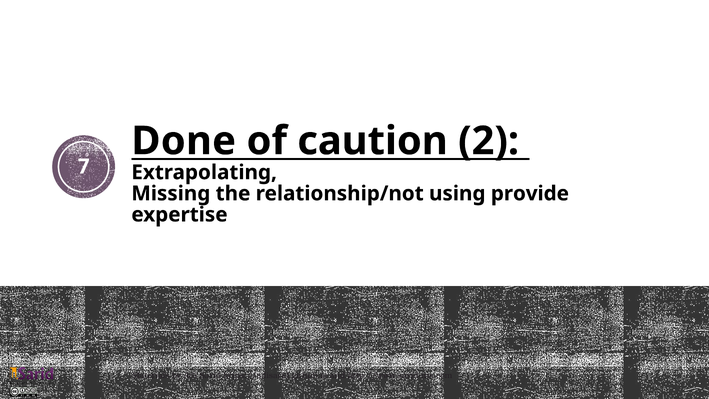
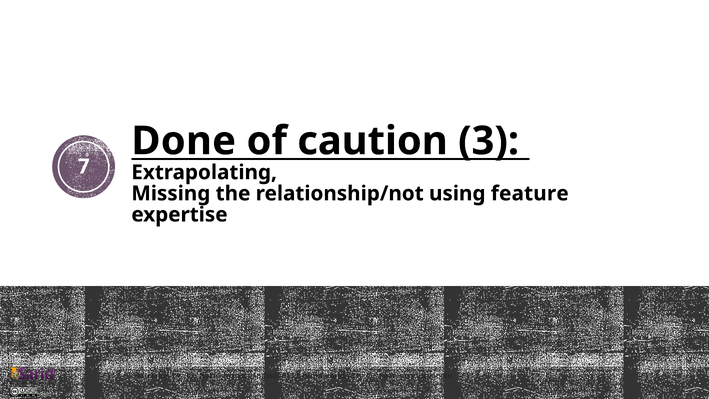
2: 2 -> 3 (489, 141)
provide: provide -> feature (530, 193)
